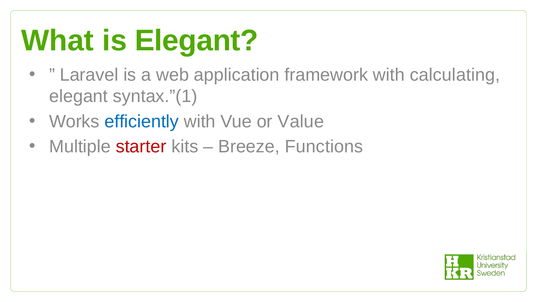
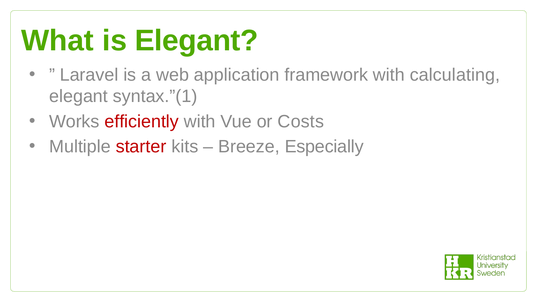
efficiently colour: blue -> red (142, 121)
Value: Value -> Costs (301, 121)
Functions: Functions -> Especially (324, 147)
